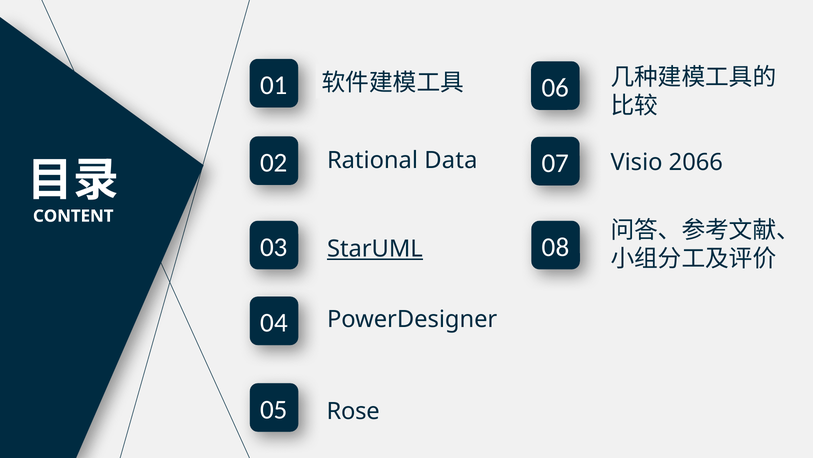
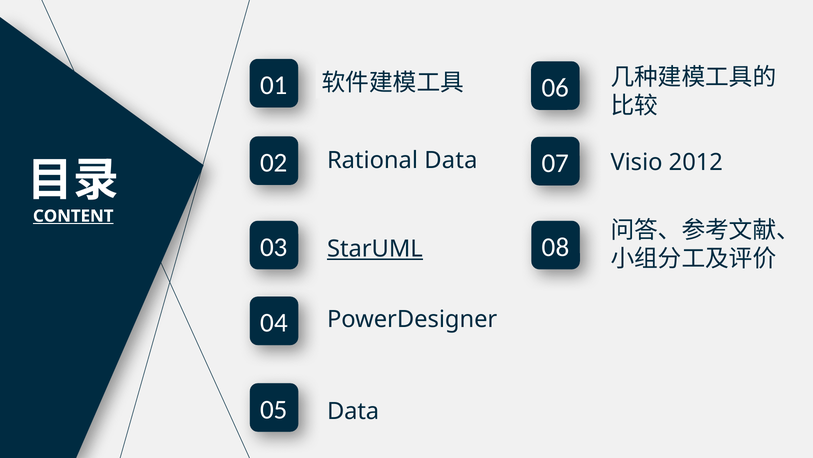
2066: 2066 -> 2012 (696, 162)
CONTENT underline: none -> present (73, 216)
05 Rose: Rose -> Data (353, 411)
